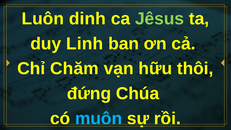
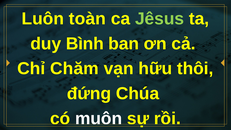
dinh: dinh -> toàn (87, 19)
Linh: Linh -> Bình (85, 44)
muôn colour: light blue -> white (99, 118)
